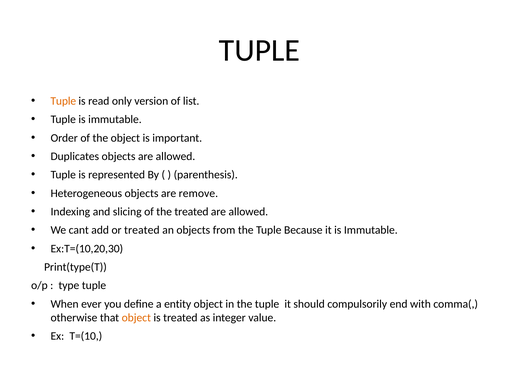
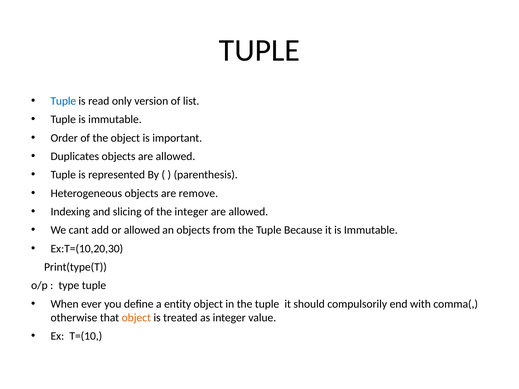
Tuple colour: orange -> blue (63, 101)
the treated: treated -> integer (191, 212)
or treated: treated -> allowed (142, 230)
